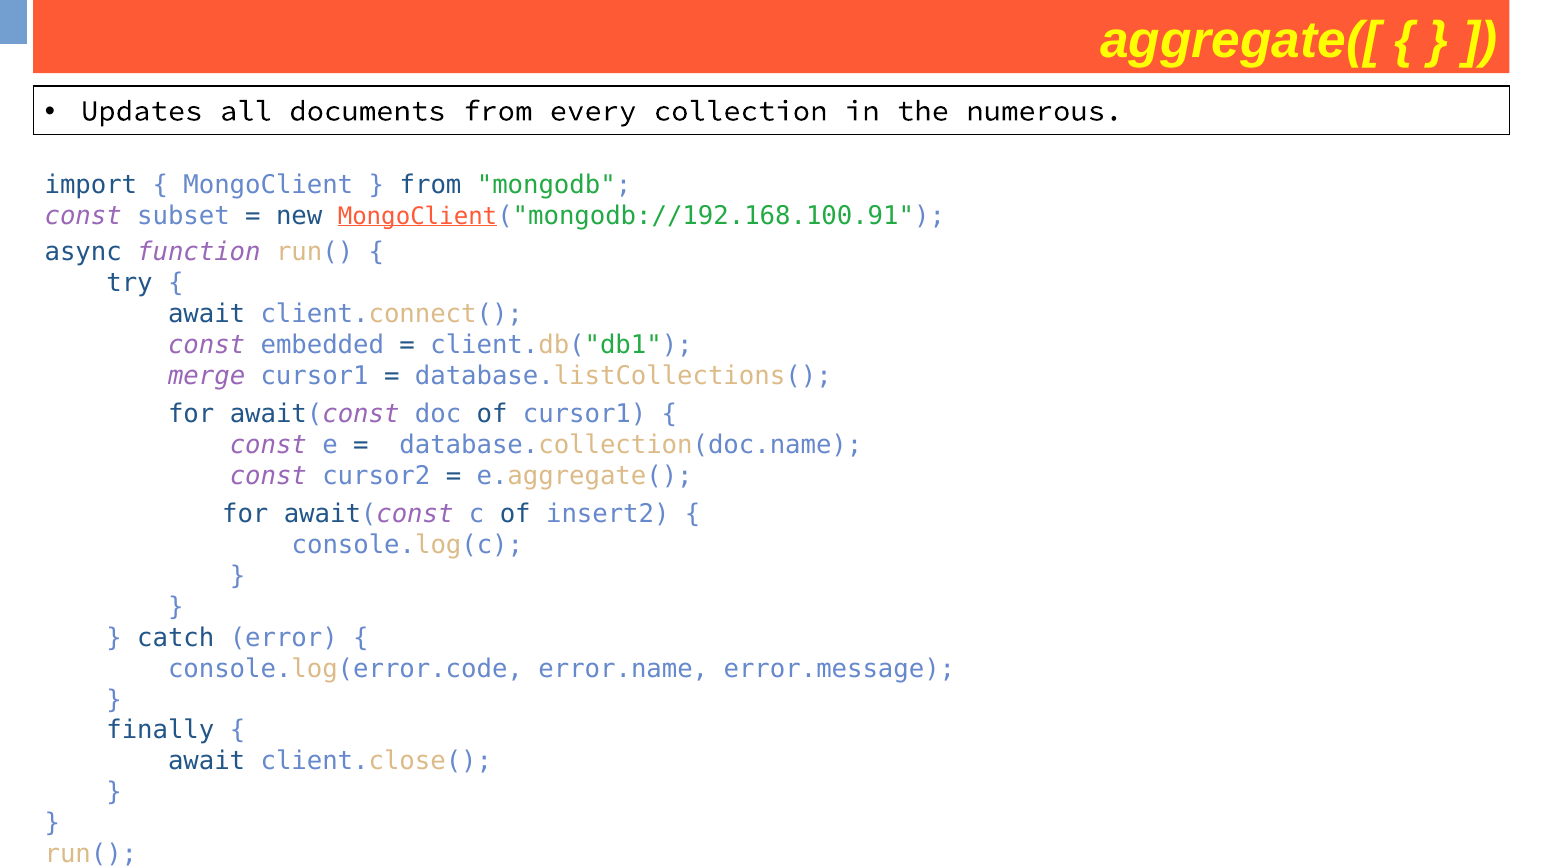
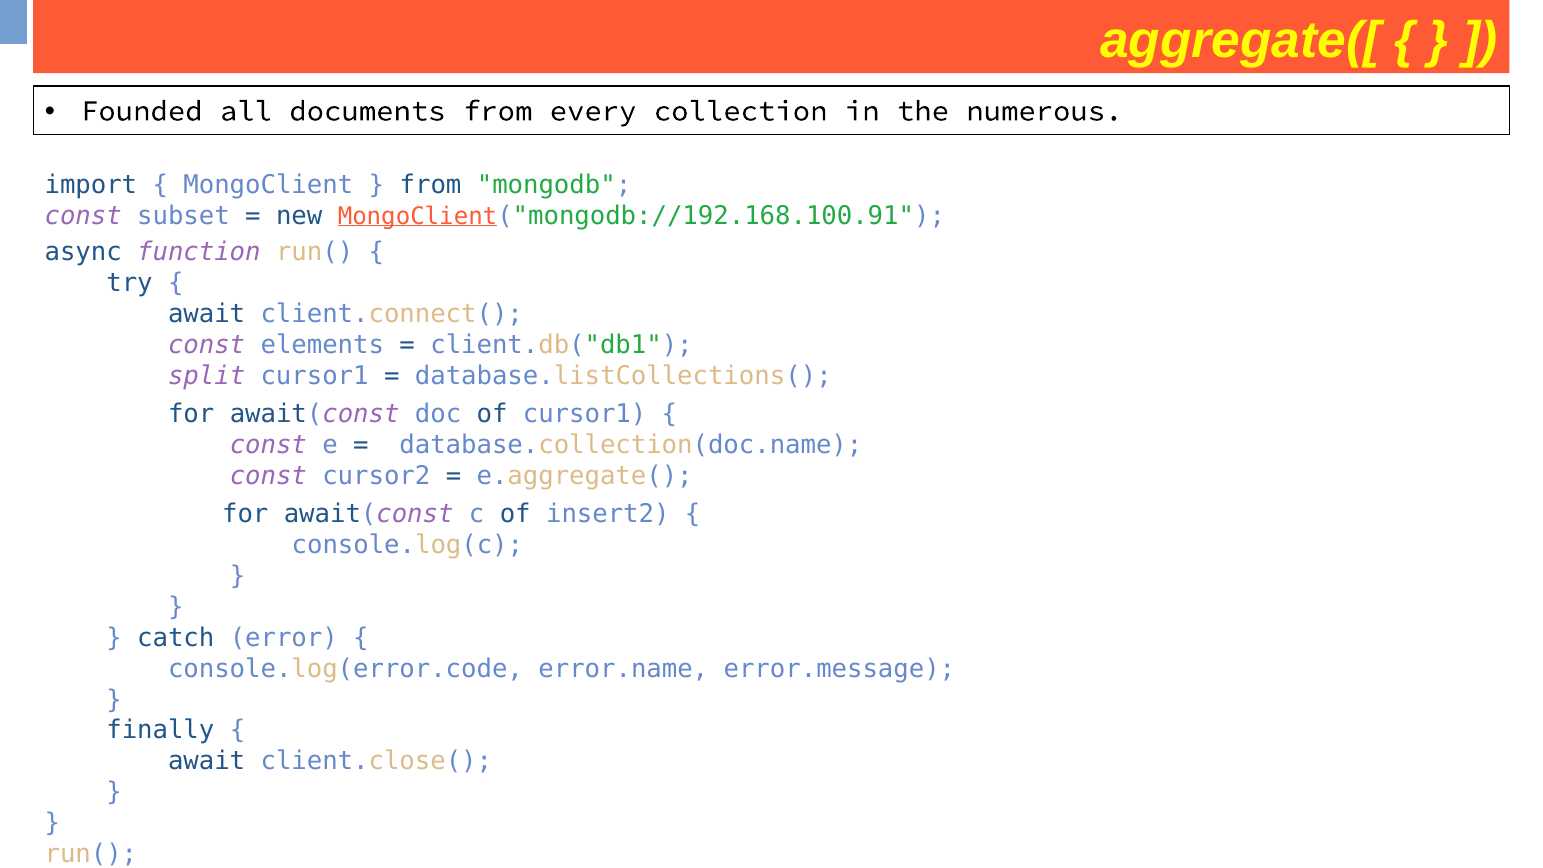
Updates: Updates -> Founded (142, 111)
embedded: embedded -> elements (322, 345)
merge: merge -> split (207, 376)
